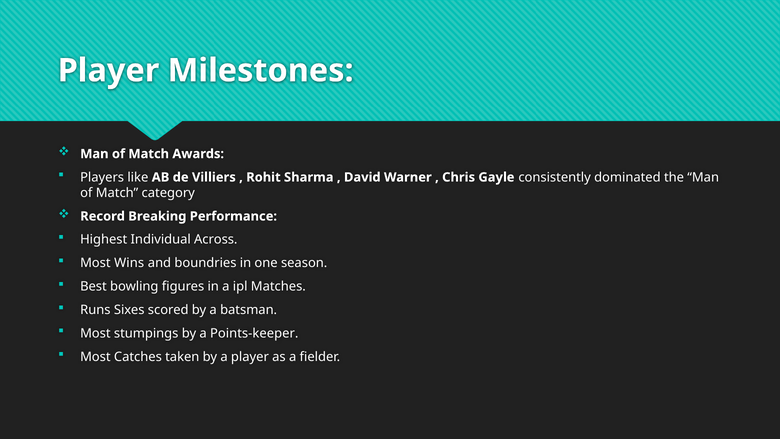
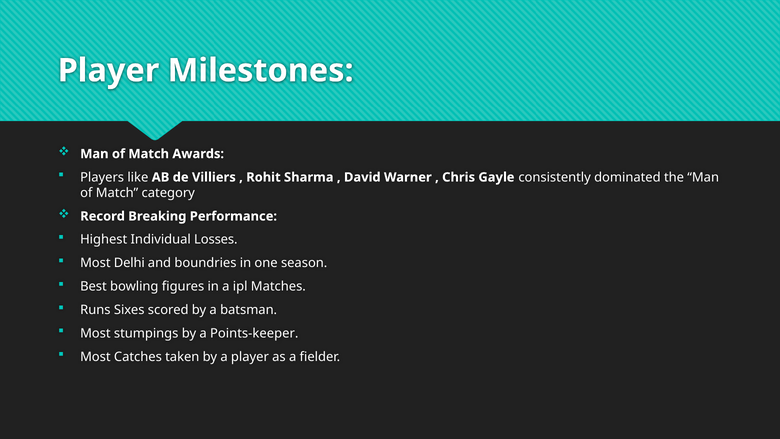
Across: Across -> Losses (216, 240)
Wins: Wins -> Delhi (129, 263)
